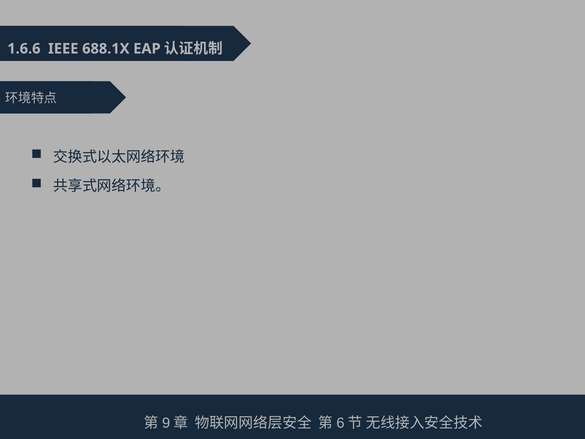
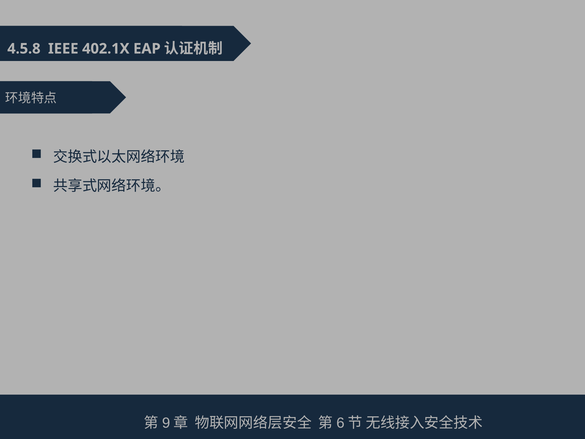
1.6.6: 1.6.6 -> 4.5.8 (24, 49)
688.1X: 688.1X -> 402.1X (106, 49)
